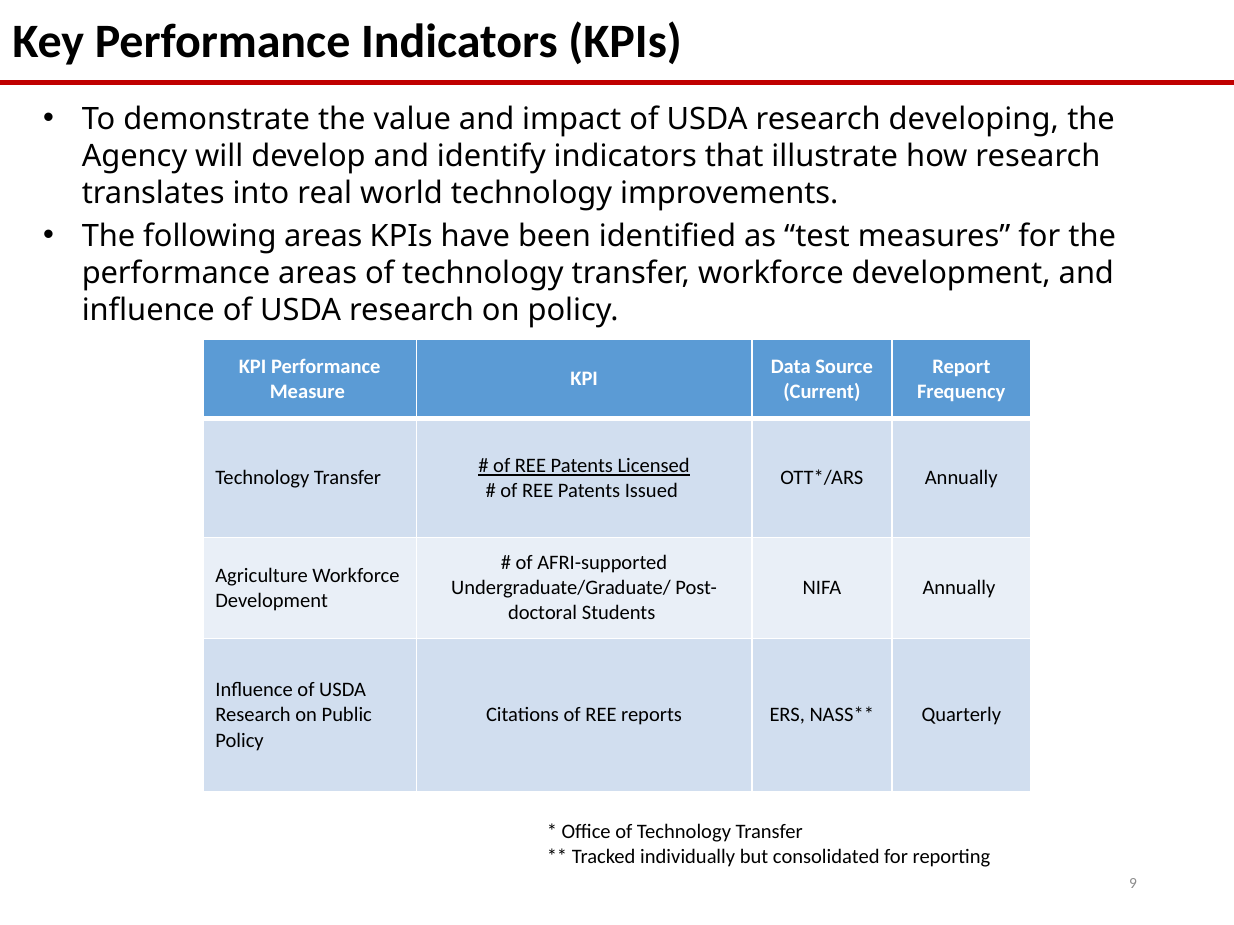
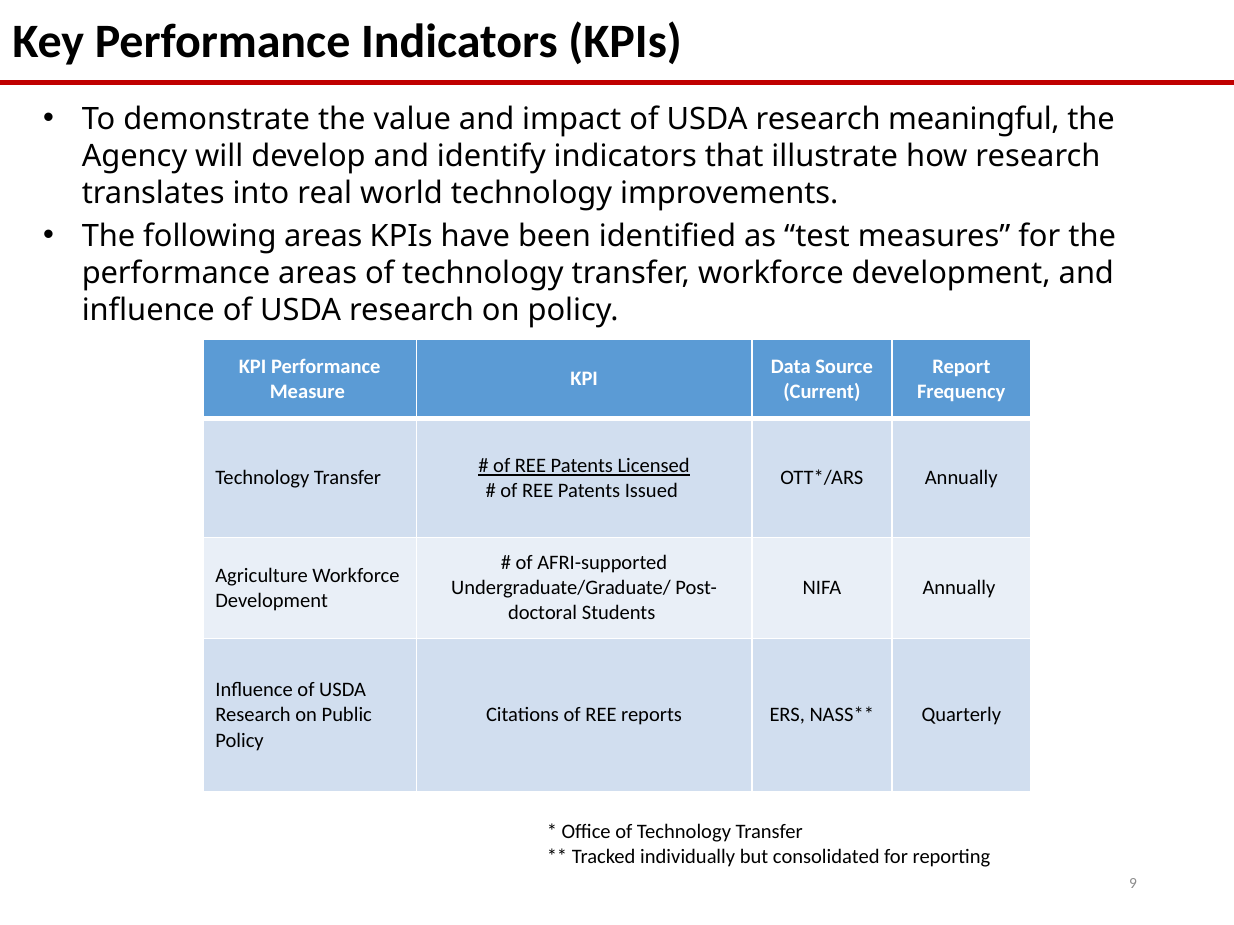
developing: developing -> meaningful (974, 119)
